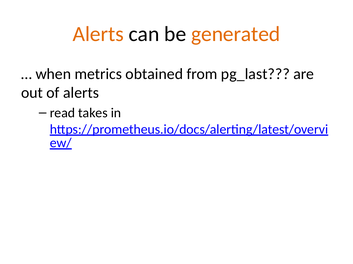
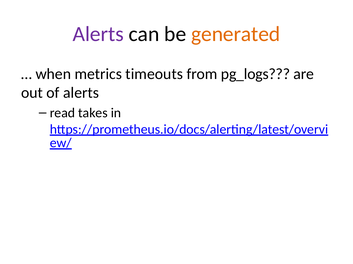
Alerts colour: orange -> purple (98, 34)
obtained: obtained -> timeouts (154, 74)
pg_last: pg_last -> pg_logs (256, 74)
